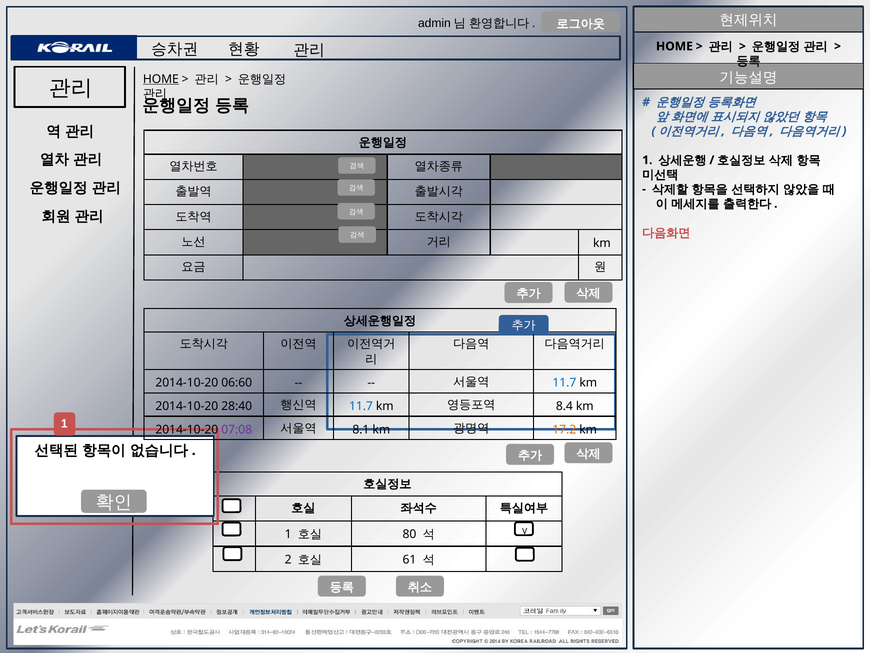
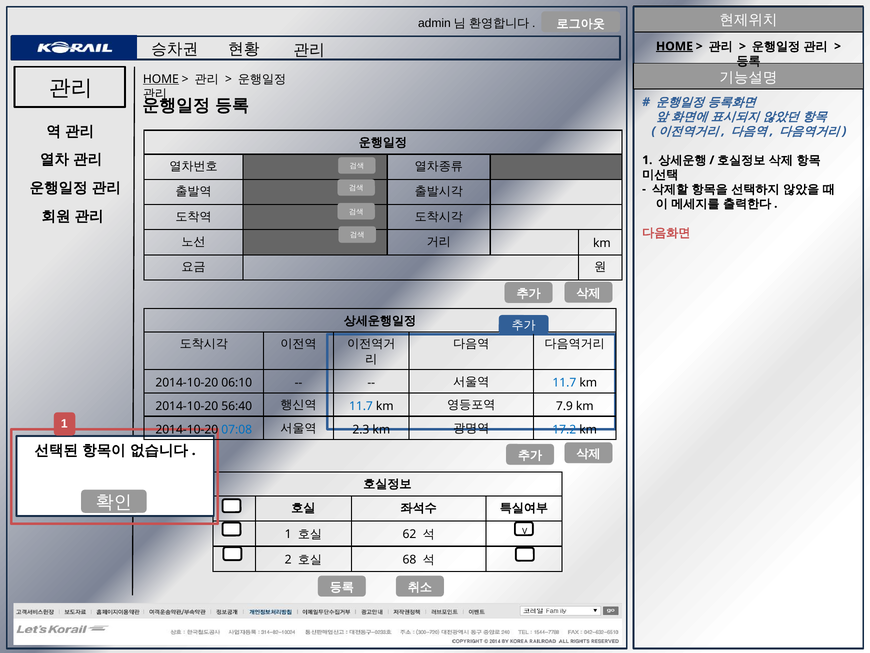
HOME underline: none -> present (674, 46)
06:60: 06:60 -> 06:10 (237, 383)
28:40: 28:40 -> 56:40 (237, 406)
8.4: 8.4 -> 7.9 (564, 406)
07:08 colour: purple -> blue (237, 429)
8.1: 8.1 -> 2.3 (361, 429)
17.2 colour: orange -> blue (564, 429)
80: 80 -> 62 (409, 534)
61: 61 -> 68 (409, 559)
